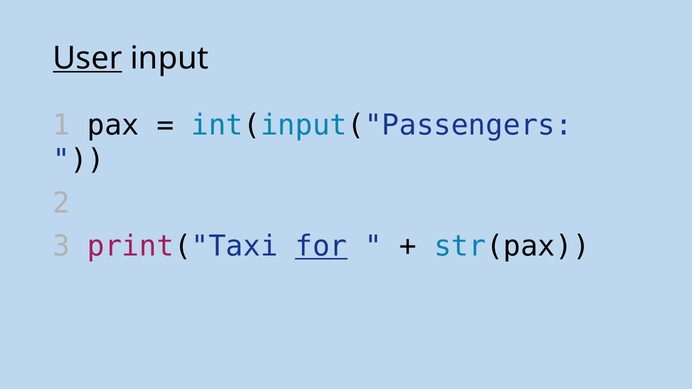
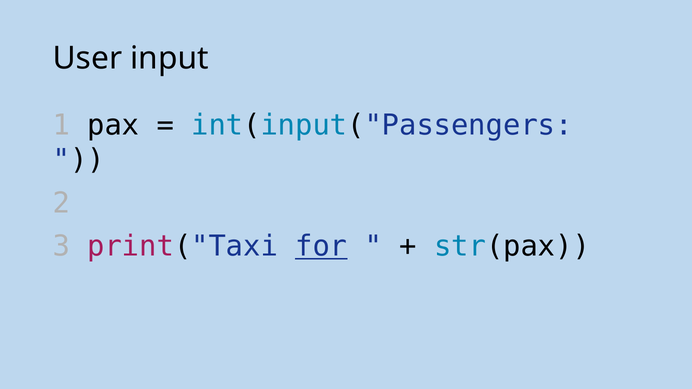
User underline: present -> none (87, 58)
